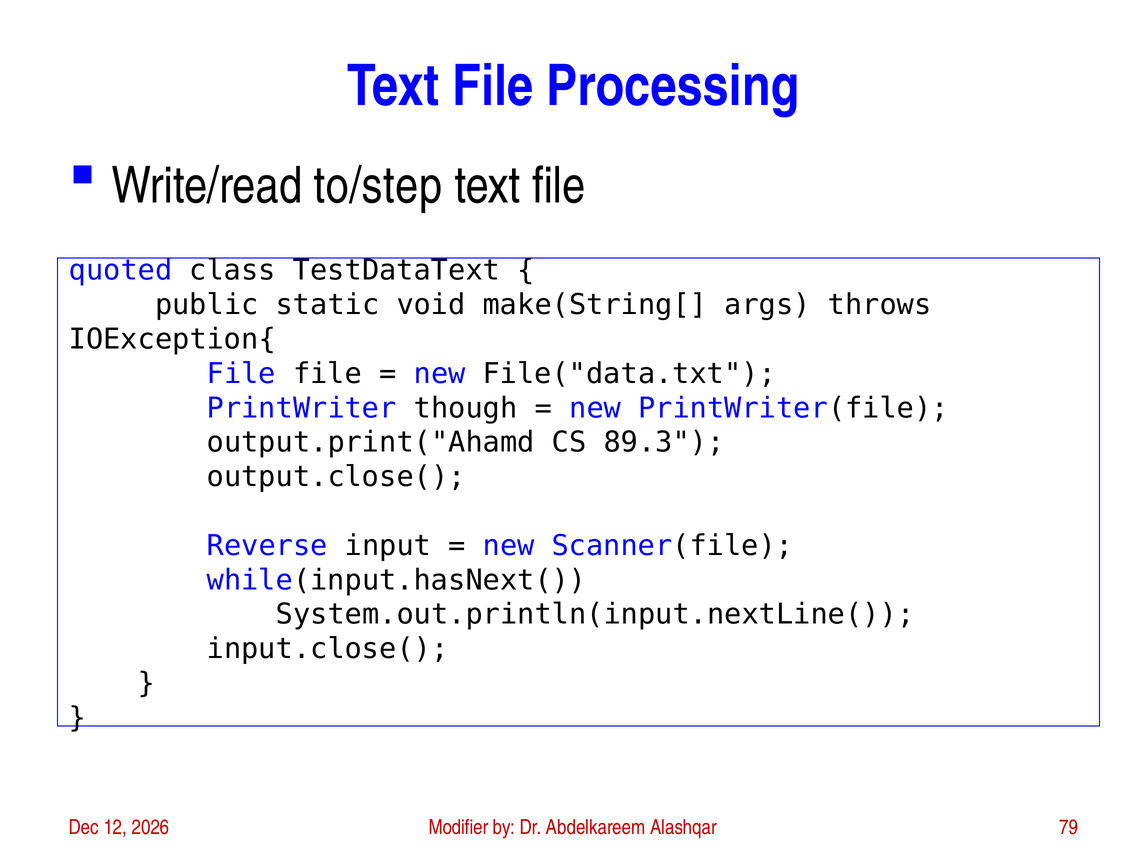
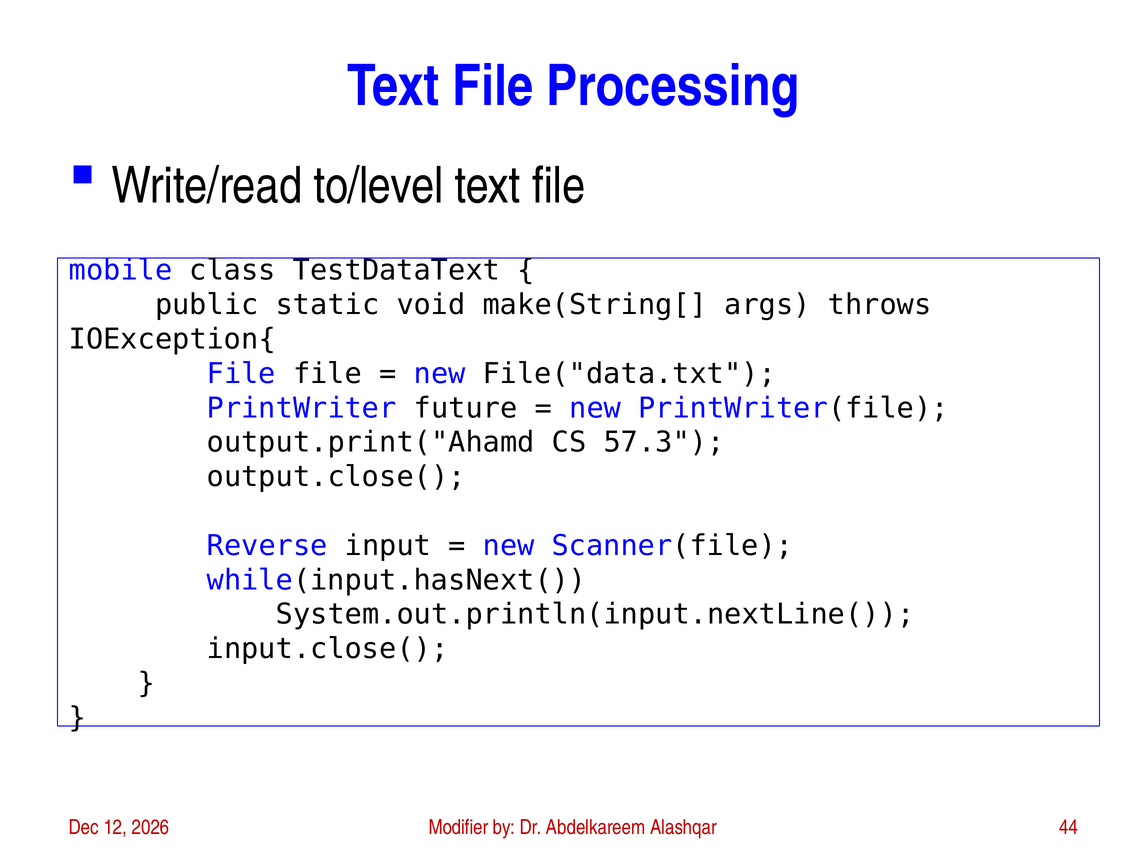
to/step: to/step -> to/level (379, 186)
quoted: quoted -> mobile (121, 271)
though: though -> future (466, 408)
89.3: 89.3 -> 57.3 (664, 443)
79: 79 -> 44 (1069, 828)
